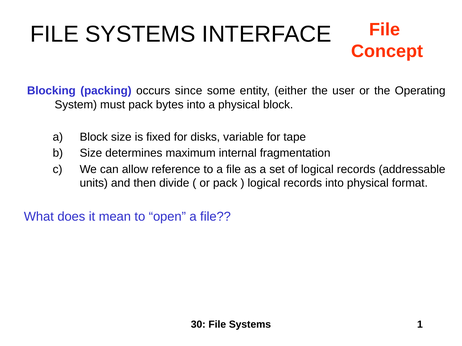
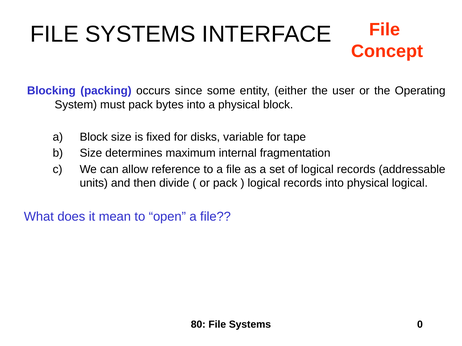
physical format: format -> logical (410, 183)
30: 30 -> 80 (198, 325)
1: 1 -> 0 (420, 325)
